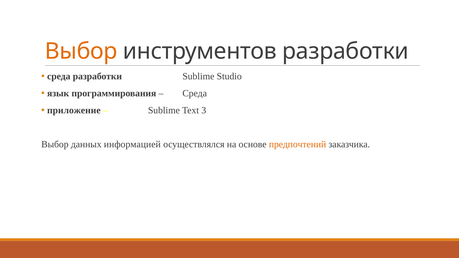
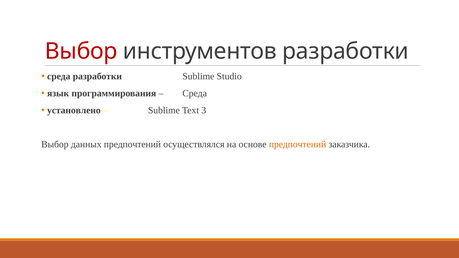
Выбор colour: orange -> red (81, 51)
приложение: приложение -> установлено (74, 110)
данных информацией: информацией -> предпочтений (132, 144)
